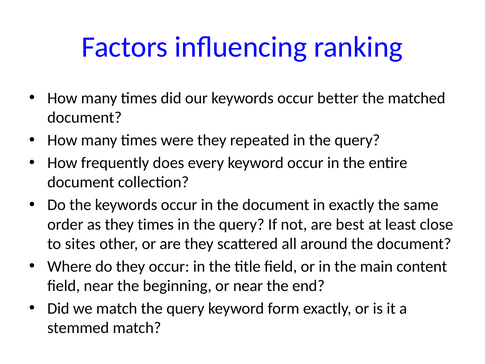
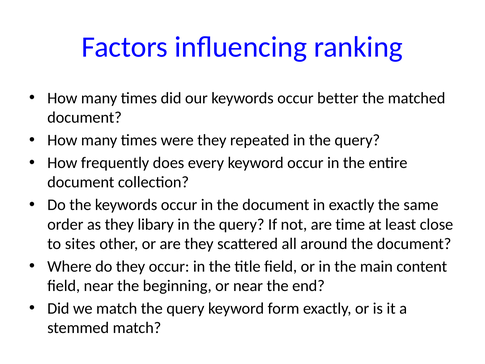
they times: times -> libary (156, 224)
best: best -> time (350, 224)
